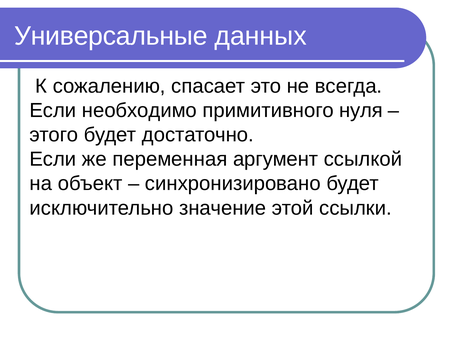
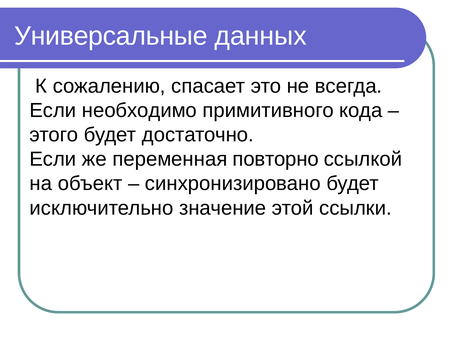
нуля: нуля -> кода (361, 110)
аргумент: аргумент -> повторно (276, 159)
